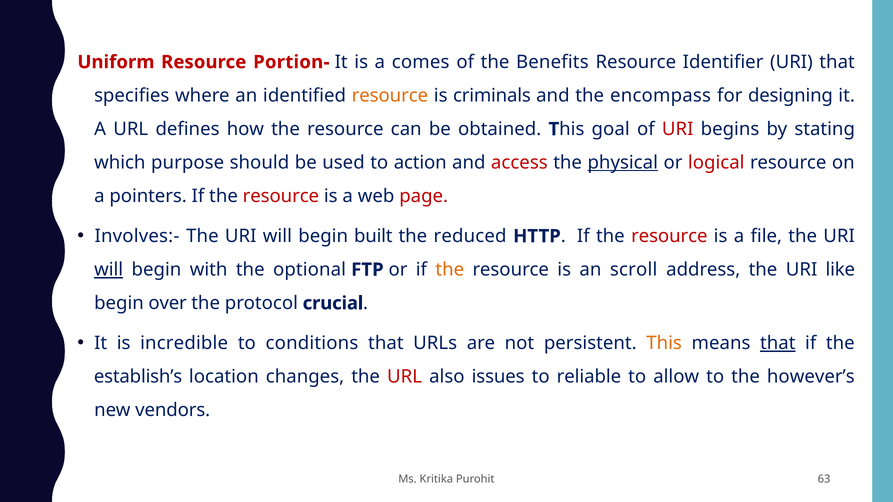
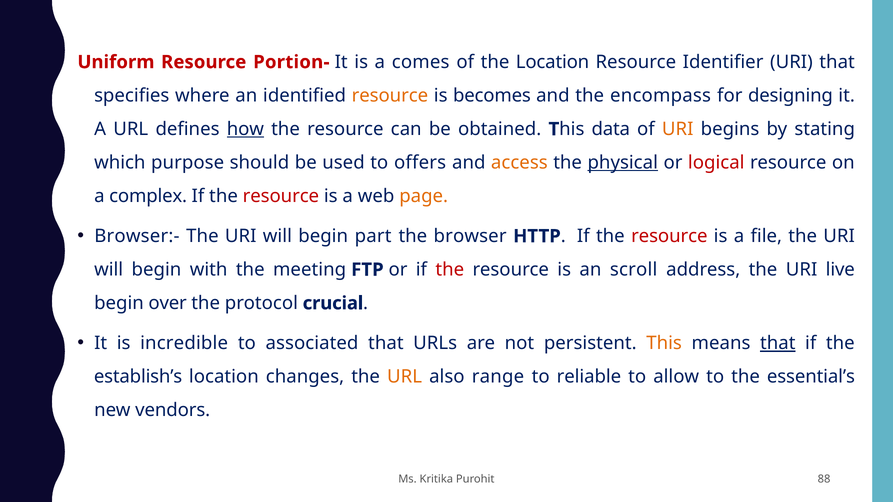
the Benefits: Benefits -> Location (553, 62)
criminals: criminals -> becomes (492, 96)
how underline: none -> present (245, 129)
goal: goal -> data (611, 129)
URI colour: red -> orange (678, 129)
action: action -> offers (420, 163)
access colour: red -> orange (519, 163)
pointers: pointers -> complex (148, 196)
page colour: red -> orange (424, 196)
Involves:-: Involves:- -> Browser:- (137, 236)
built: built -> part (373, 236)
reduced: reduced -> browser (470, 236)
will underline: present -> none (109, 270)
optional: optional -> meeting (310, 270)
the colour: orange -> red (450, 270)
like: like -> live (840, 270)
conditions: conditions -> associated (312, 343)
URL colour: red -> orange (405, 377)
issues: issues -> range (498, 377)
however’s: however’s -> essential’s (811, 377)
63: 63 -> 88 (824, 480)
